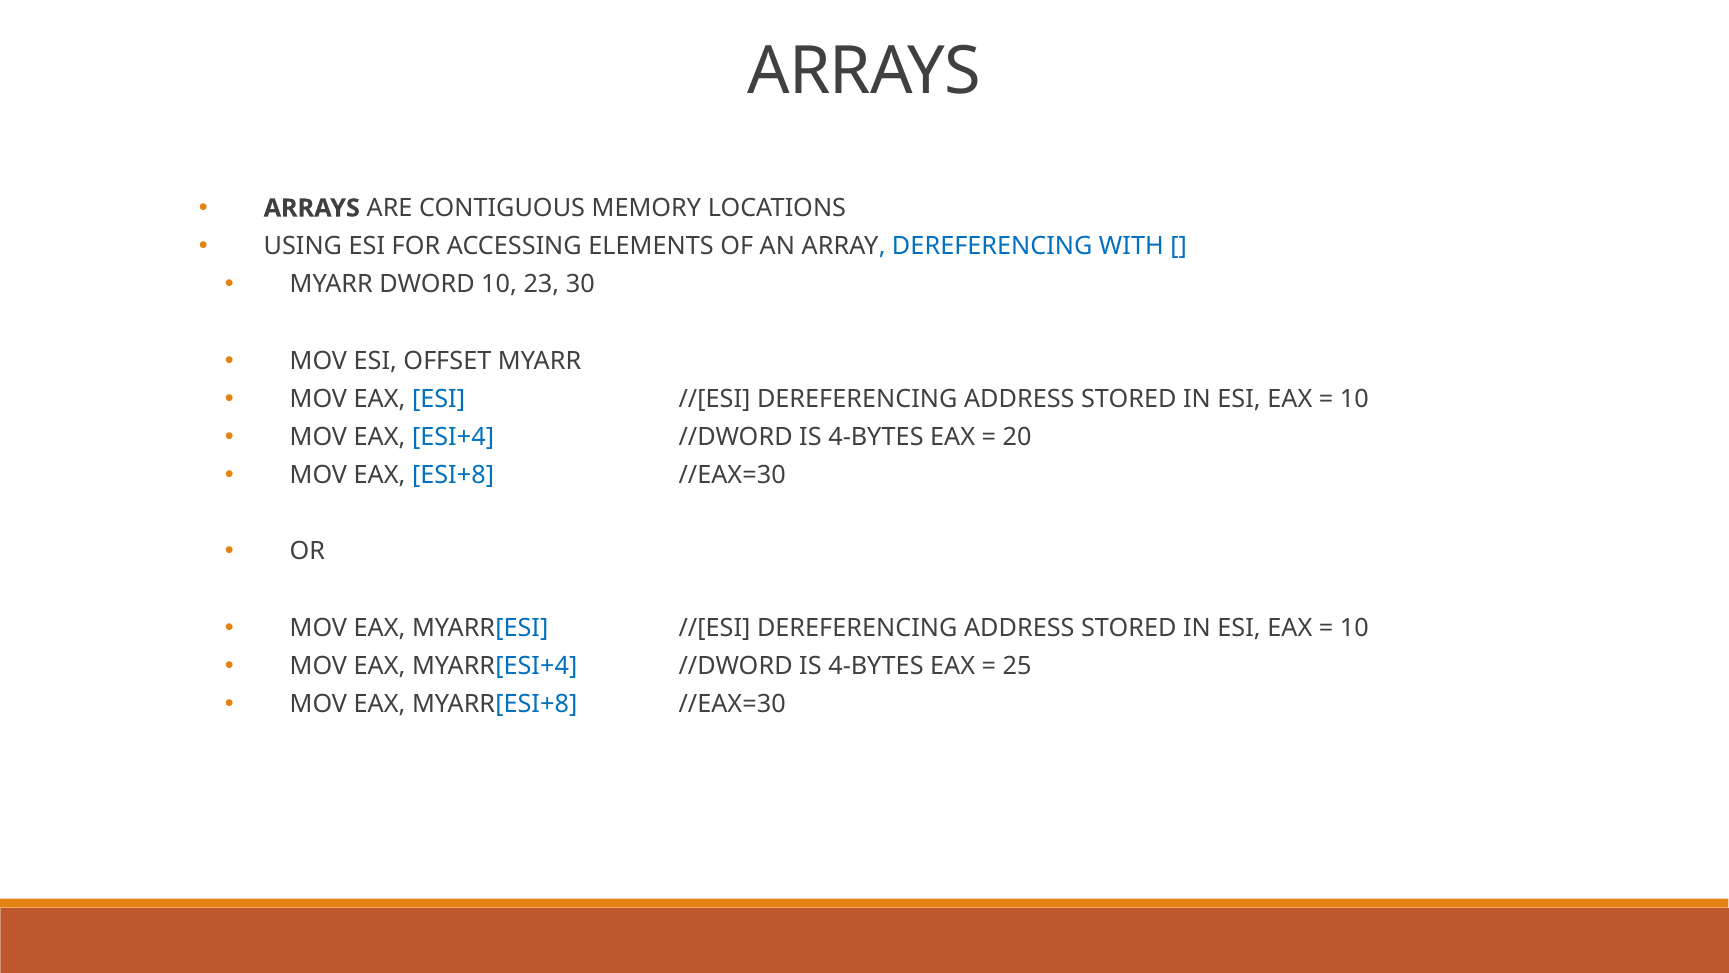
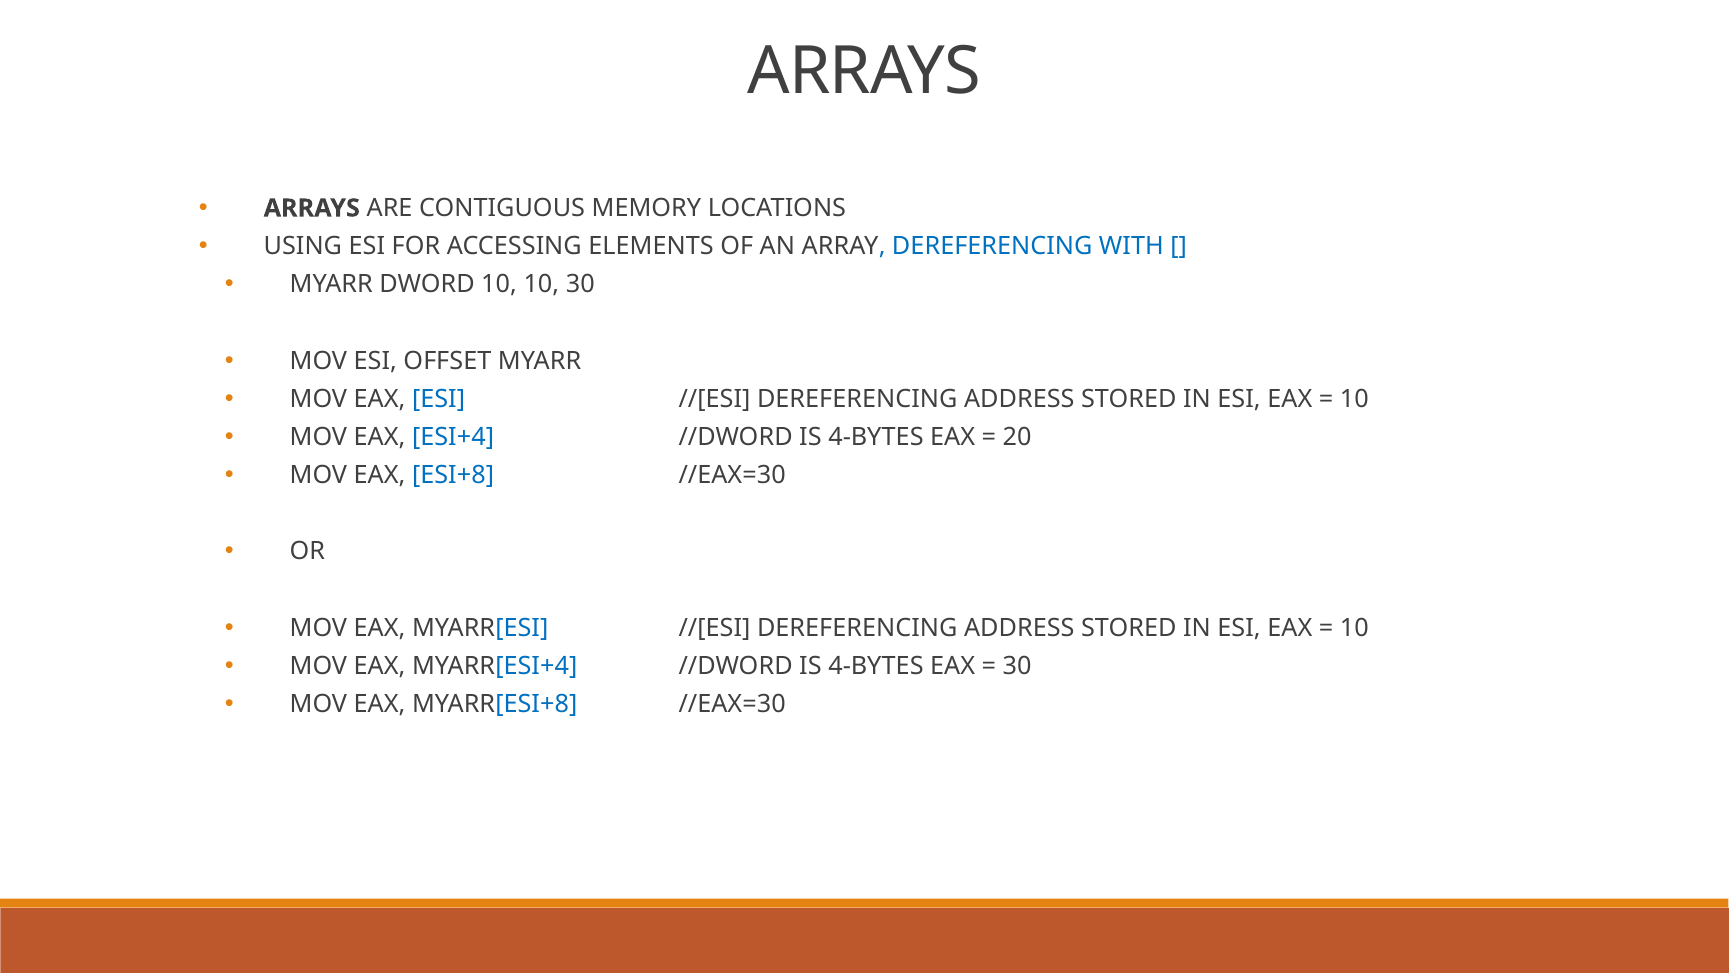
10 23: 23 -> 10 (541, 284)
25: 25 -> 30 (1017, 666)
